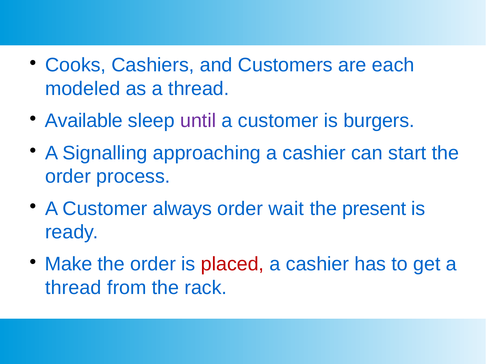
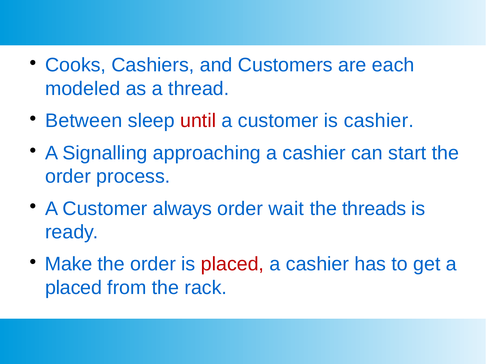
Available: Available -> Between (84, 121)
until colour: purple -> red (198, 121)
is burgers: burgers -> cashier (379, 121)
present: present -> threads (374, 209)
thread: thread -> placed (74, 288)
